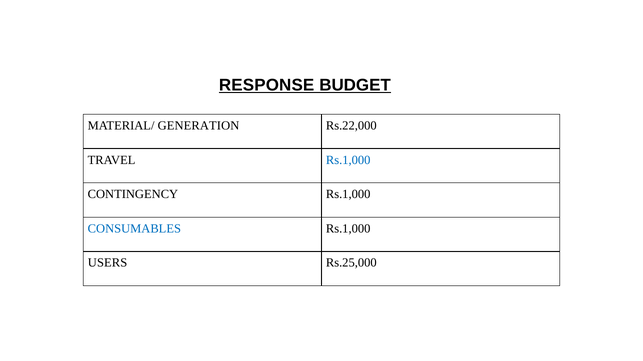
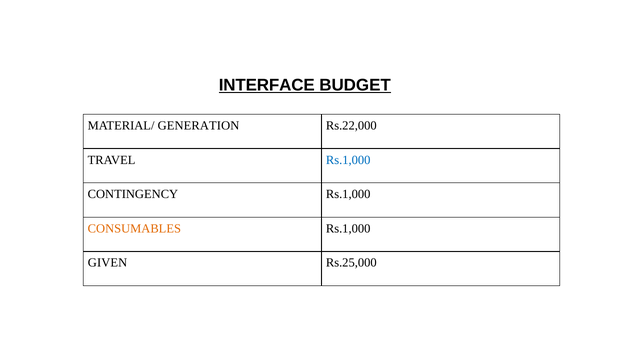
RESPONSE: RESPONSE -> INTERFACE (267, 85)
CONSUMABLES colour: blue -> orange (134, 229)
USERS: USERS -> GIVEN (108, 263)
